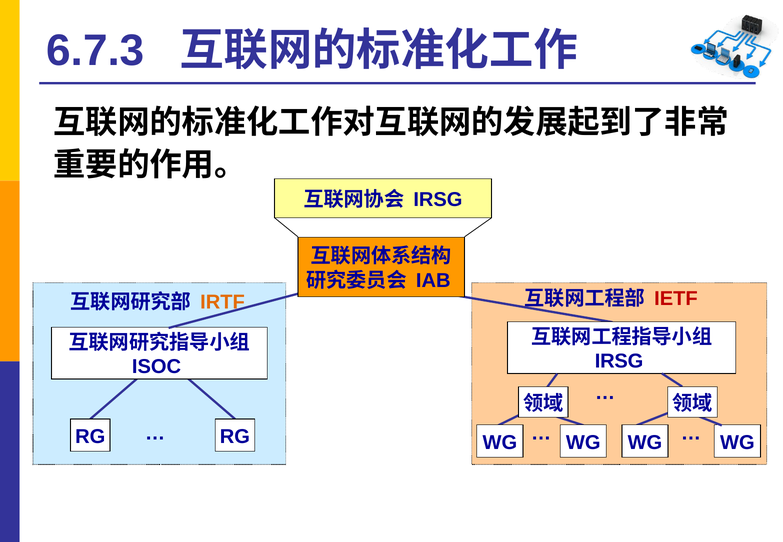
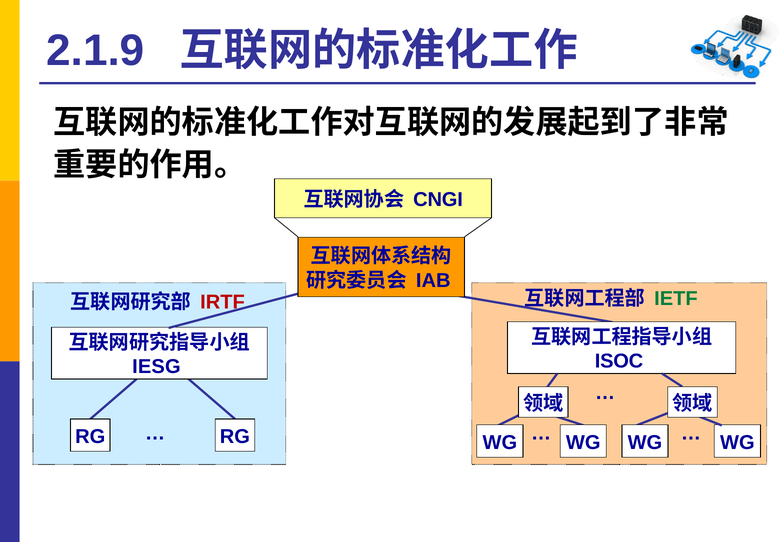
6.7.3: 6.7.3 -> 2.1.9 (95, 50)
IRSG: IRSG -> CNGI (438, 200)
IRTF colour: orange -> red (223, 302)
IETF colour: red -> green (676, 298)
IRSG: IRSG -> ISOC (619, 361)
ISOC: ISOC -> IESG (156, 367)
